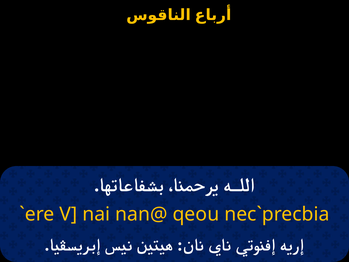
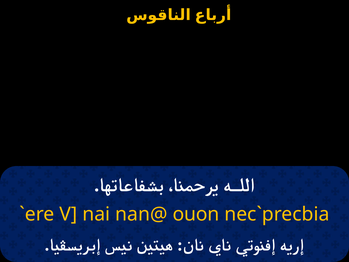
qeou: qeou -> ouon (196, 214)
